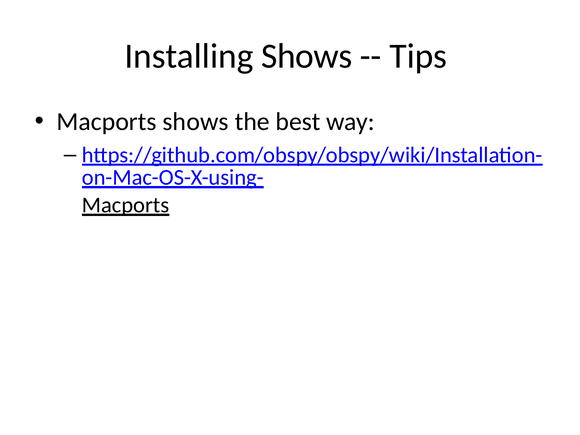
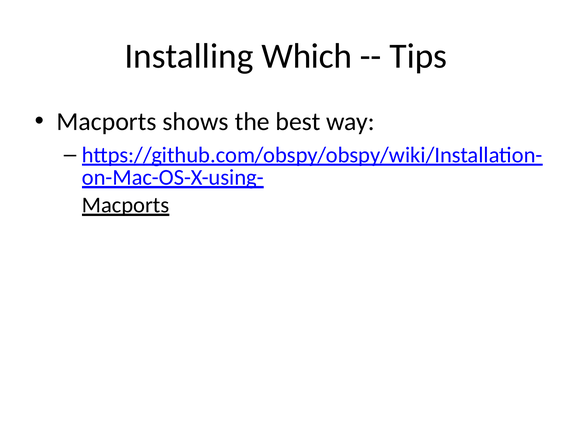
Installing Shows: Shows -> Which (307, 56)
